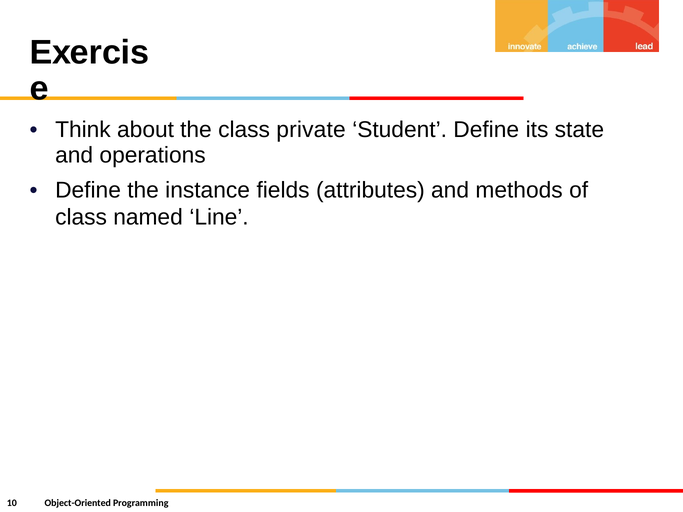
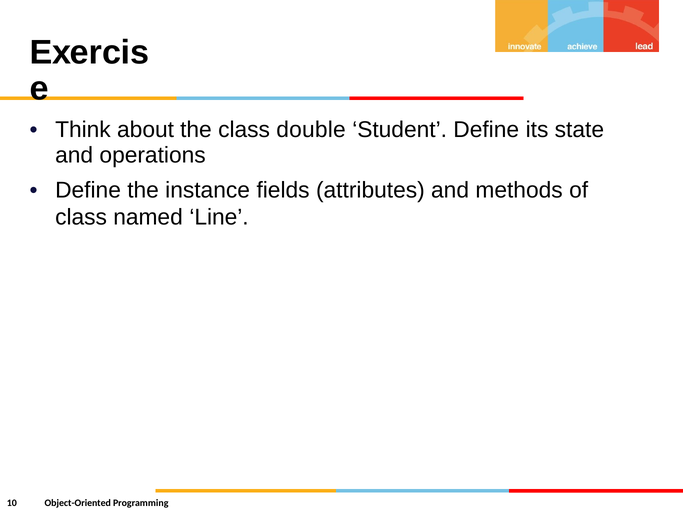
private: private -> double (311, 130)
